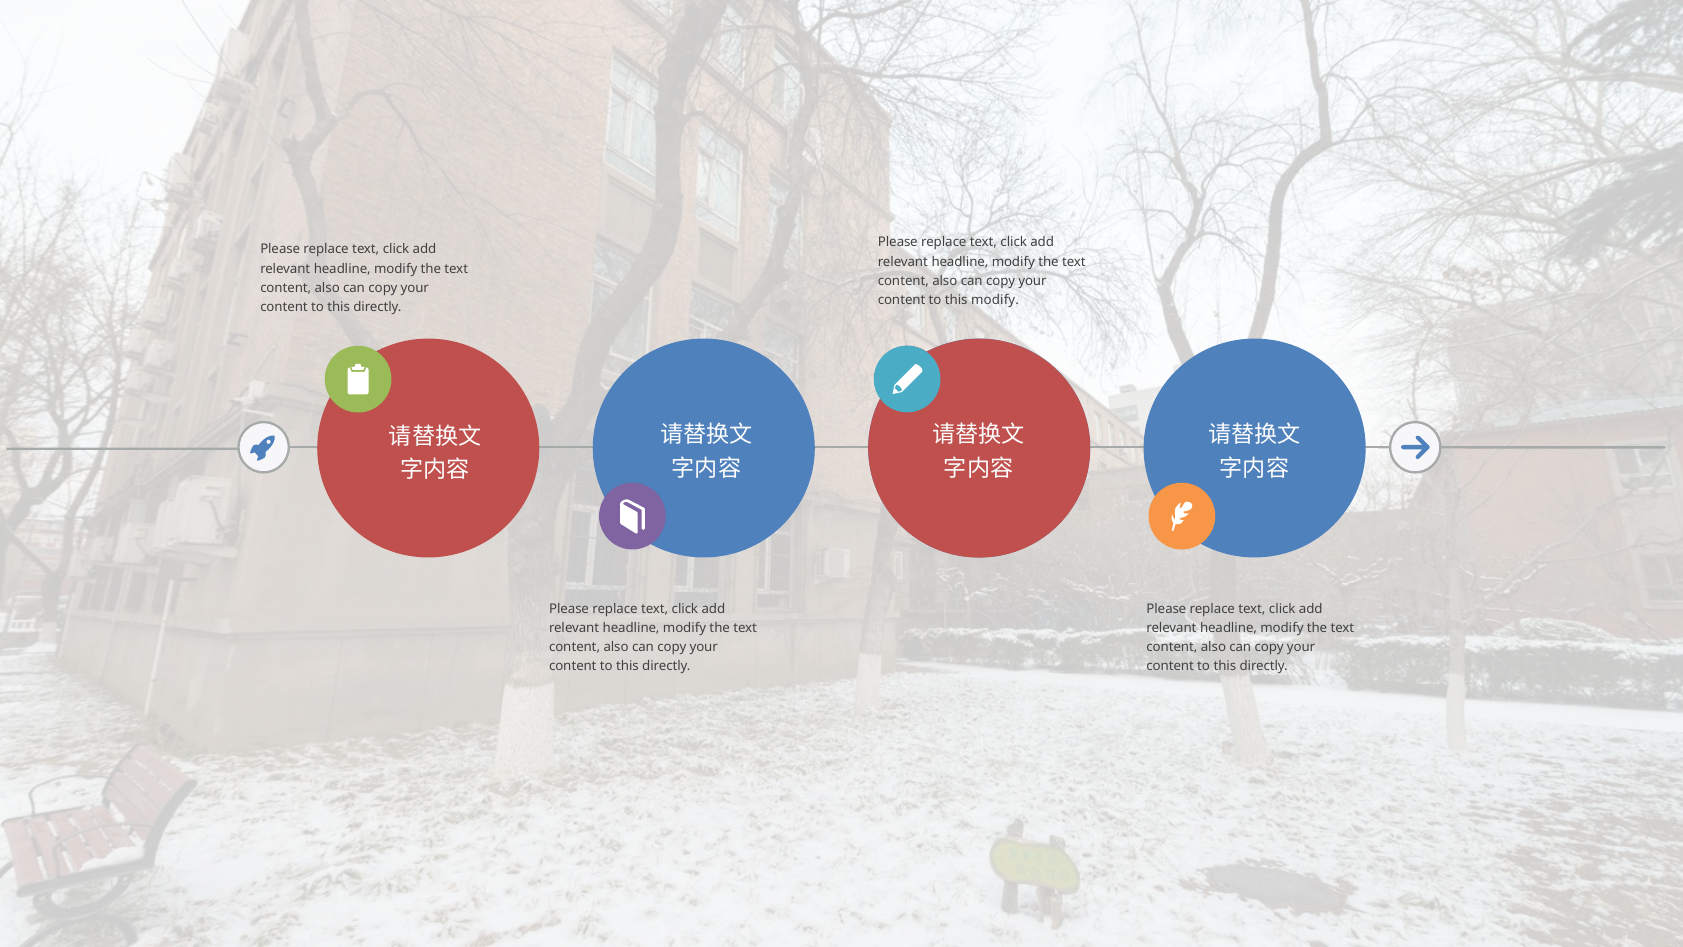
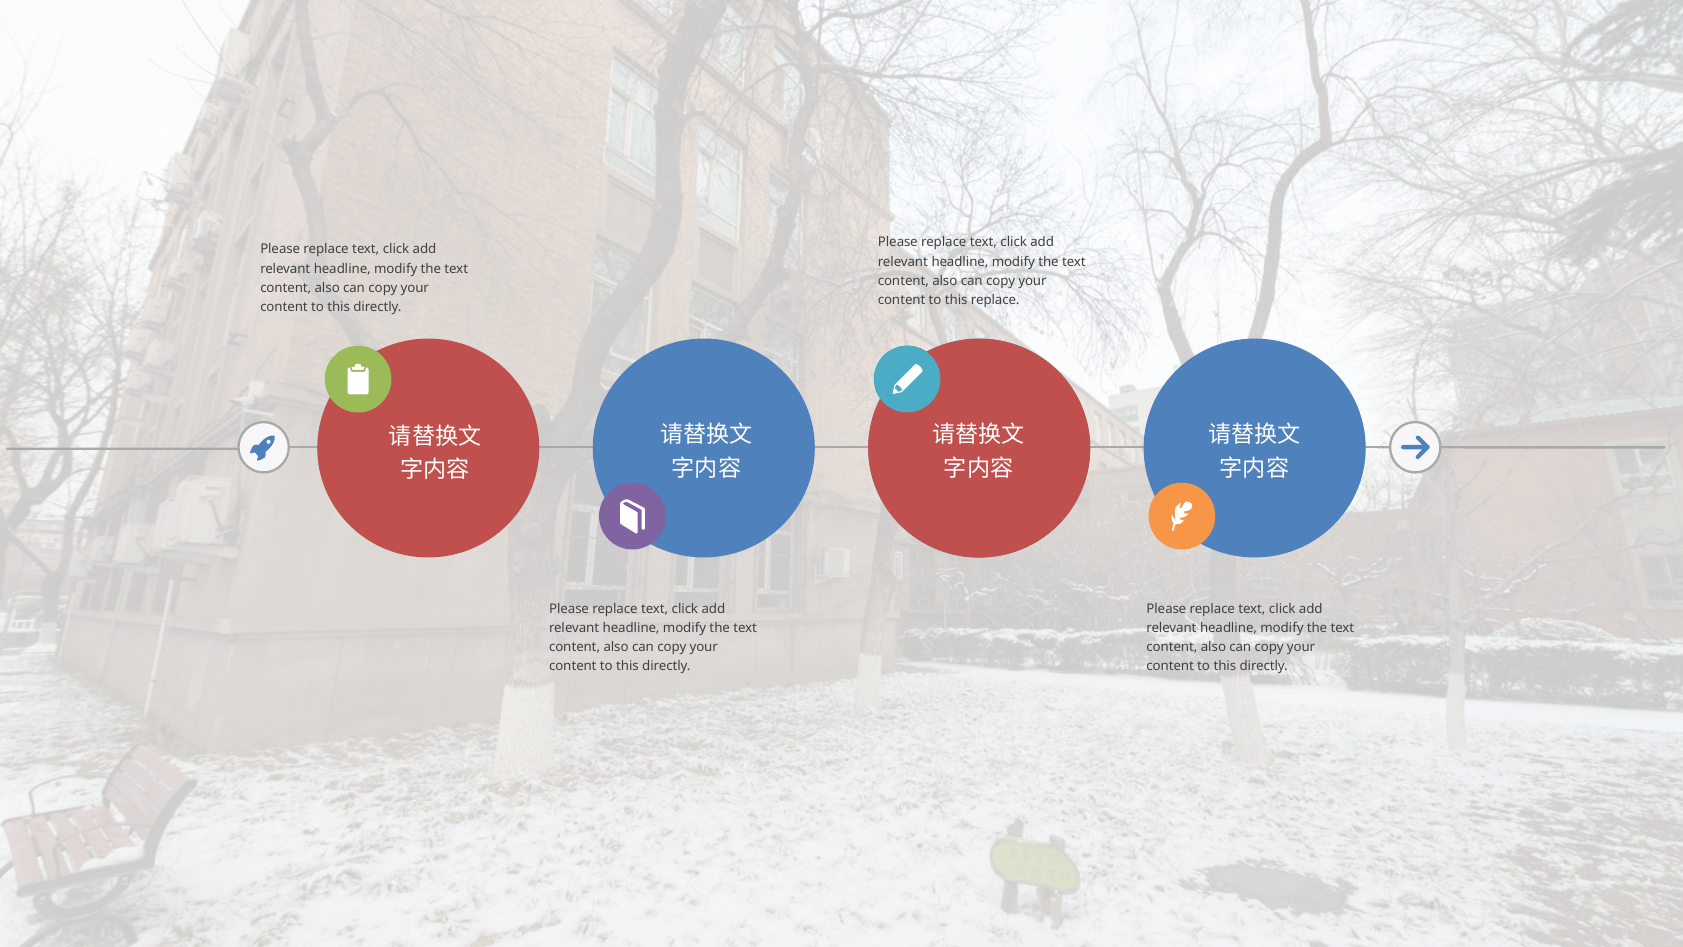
this modify: modify -> replace (995, 300)
